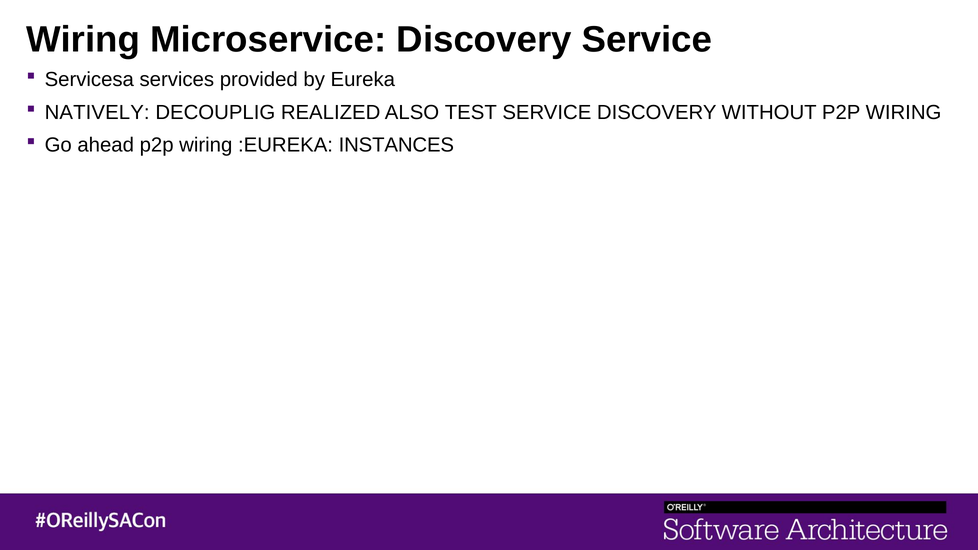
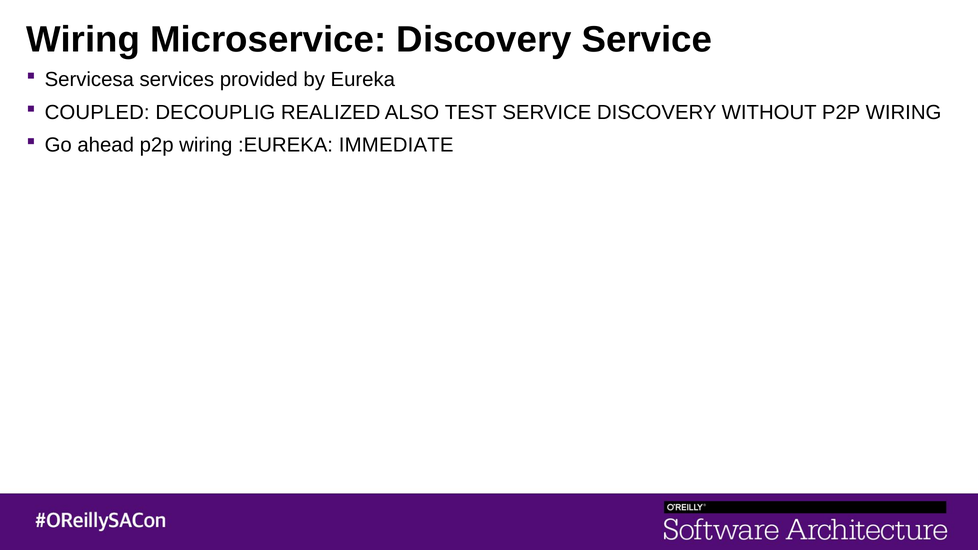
NATIVELY: NATIVELY -> COUPLED (97, 112)
INSTANCES: INSTANCES -> IMMEDIATE (396, 145)
